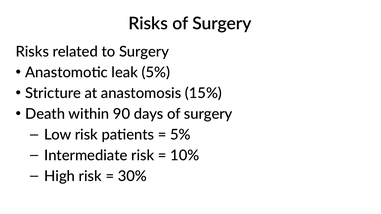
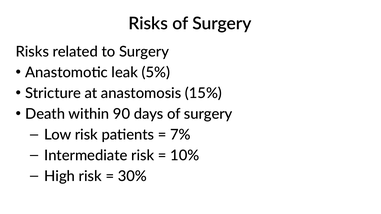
5%: 5% -> 7% (180, 135)
